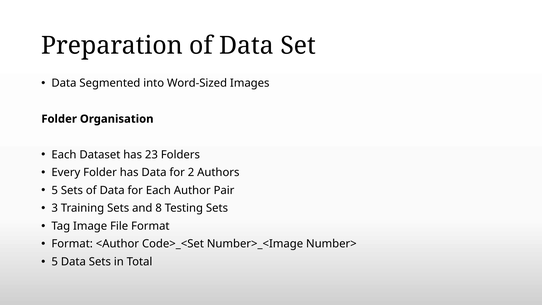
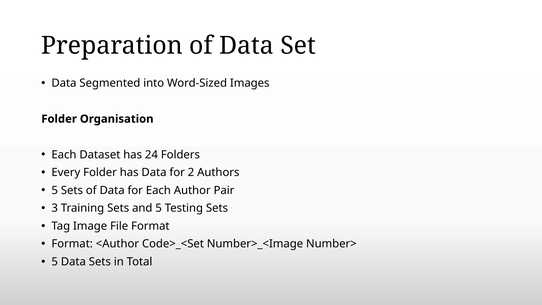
23: 23 -> 24 (151, 155)
and 8: 8 -> 5 (159, 208)
